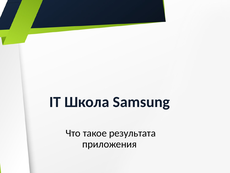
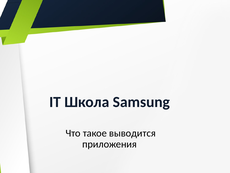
результата: результата -> выводится (132, 133)
